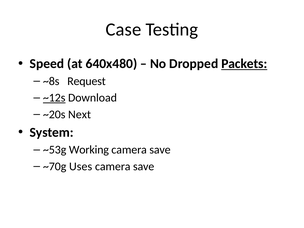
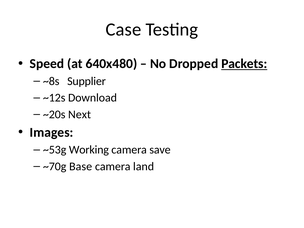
Request: Request -> Supplier (87, 81)
~12s underline: present -> none (54, 98)
System: System -> Images (52, 132)
Uses: Uses -> Base (81, 166)
save: save -> land (144, 166)
